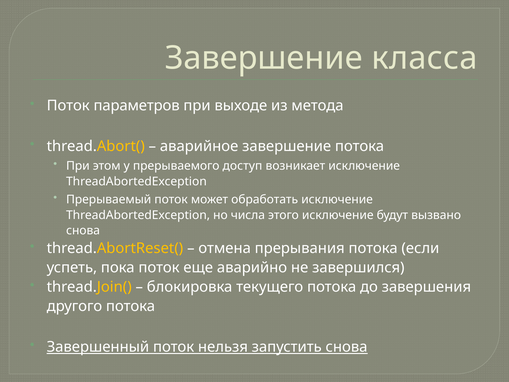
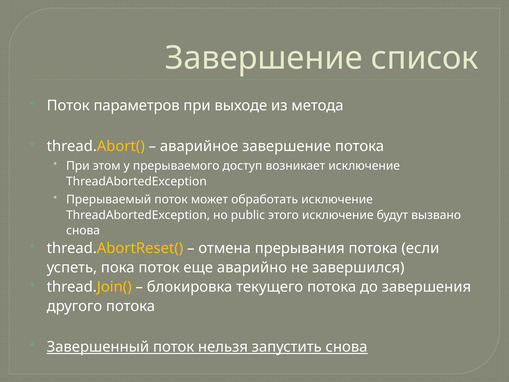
класса: класса -> список (425, 58)
числа: числа -> public (248, 215)
